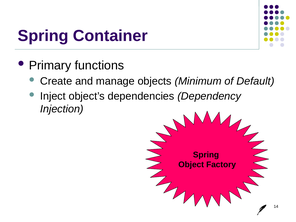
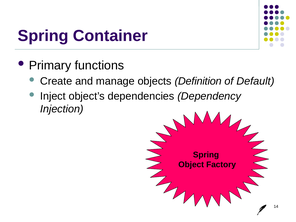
Minimum: Minimum -> Definition (198, 81)
